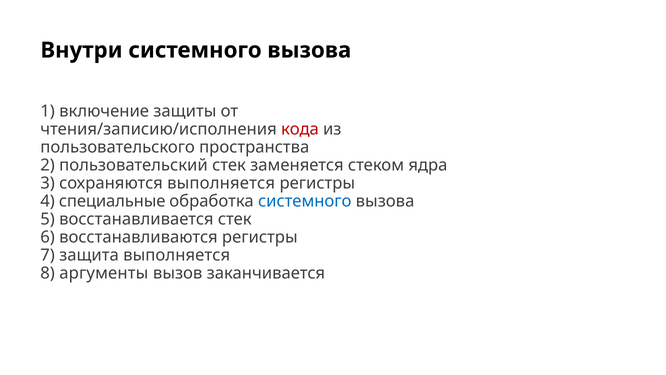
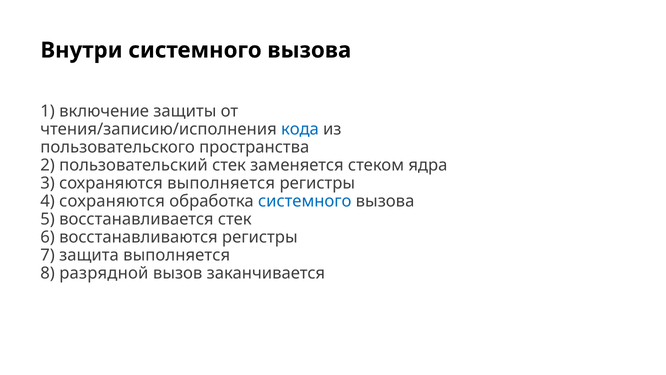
кода colour: red -> blue (300, 129)
4 специальные: специальные -> сохраняются (112, 201)
аргументы: аргументы -> разрядной (104, 273)
